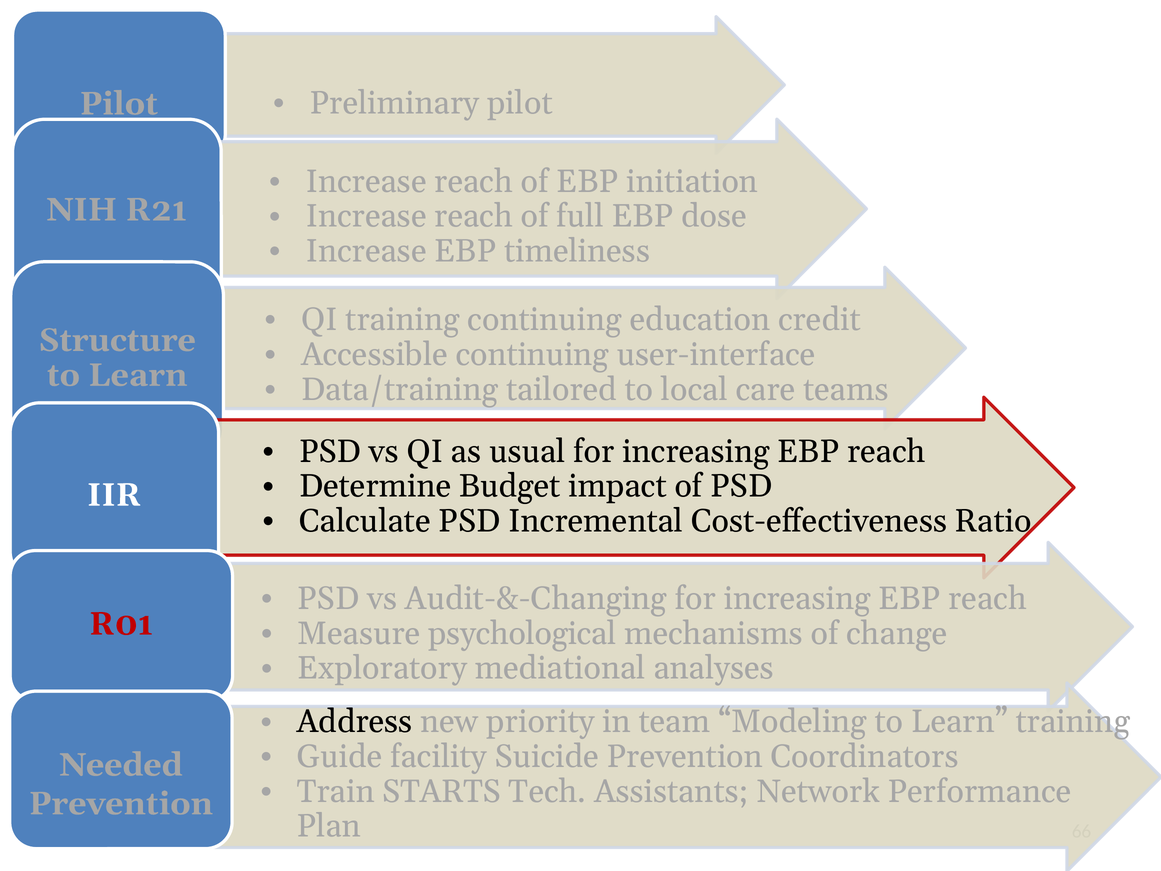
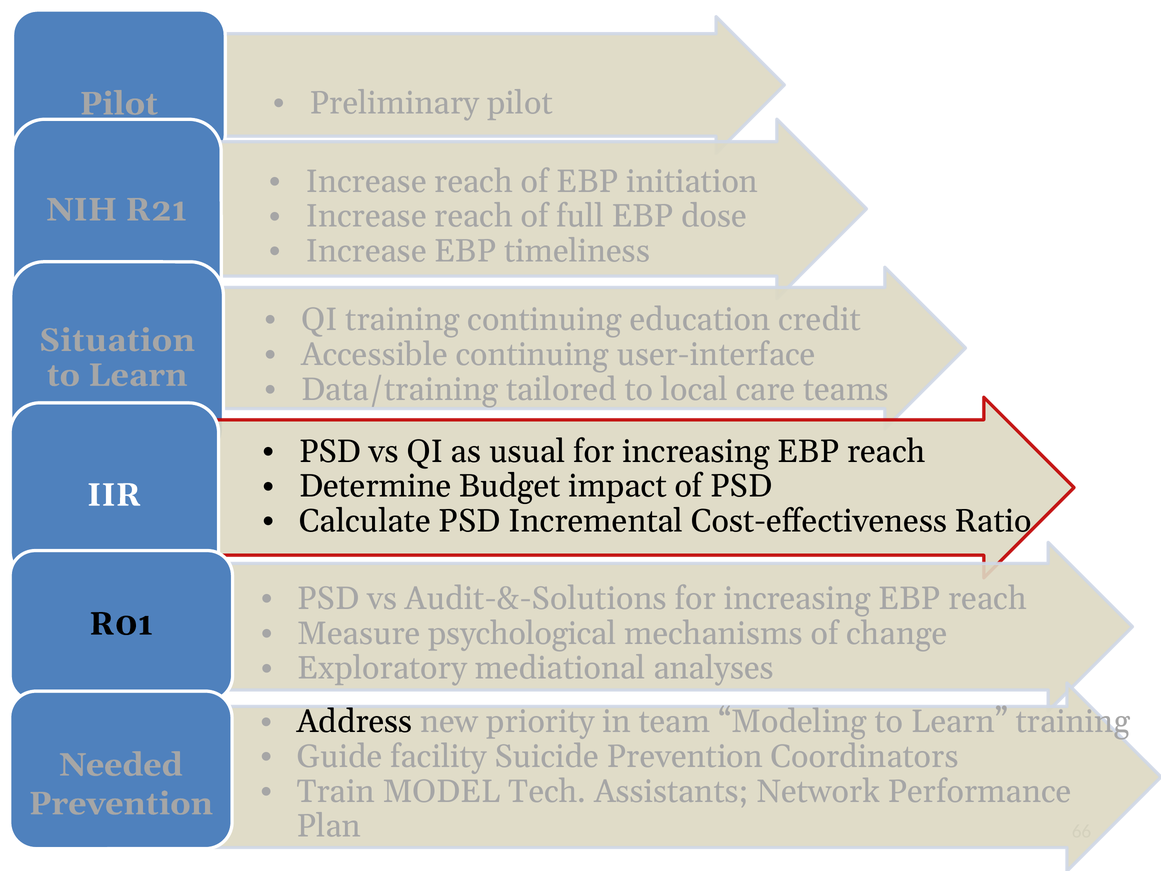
Structure: Structure -> Situation (117, 340)
Audit-&-Changing: Audit-&-Changing -> Audit-&-Solutions (536, 598)
R01 colour: red -> black (121, 624)
STARTS: STARTS -> MODEL (442, 791)
